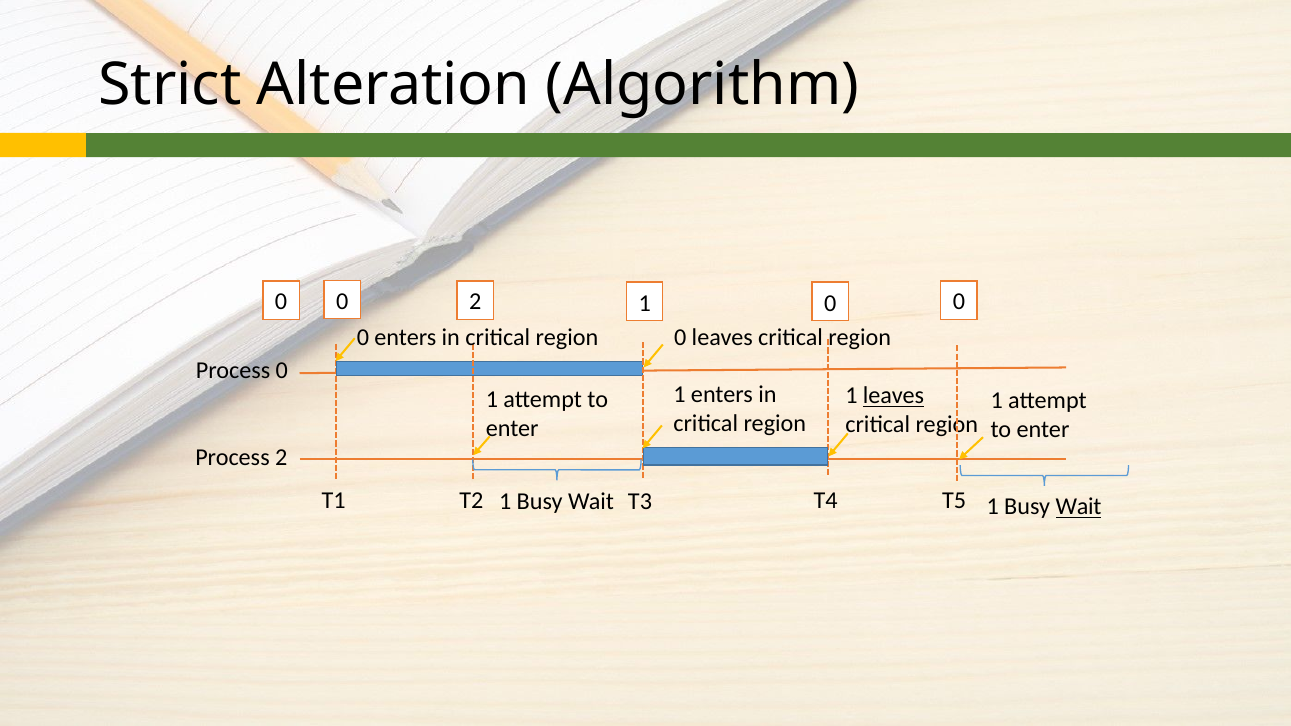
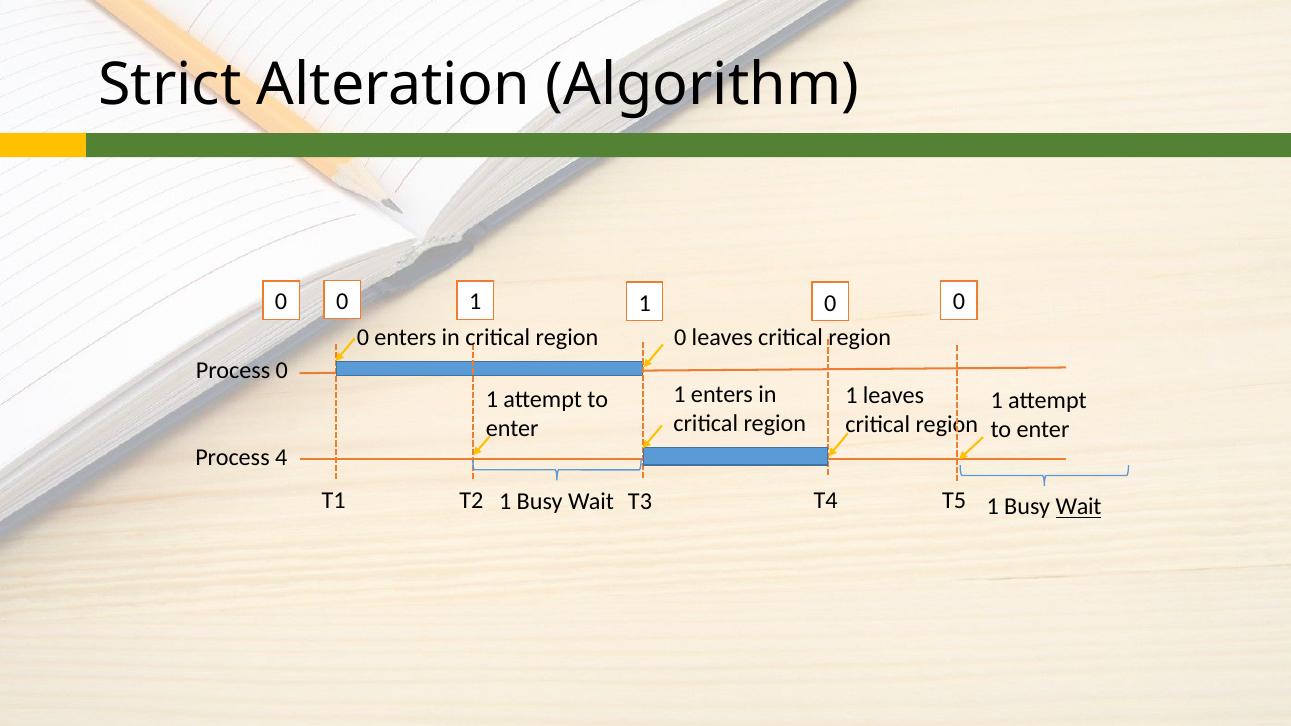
2: 2 -> 1 (475, 302)
leaves underline: present -> none (894, 396)
Process 2: 2 -> 4 (281, 458)
